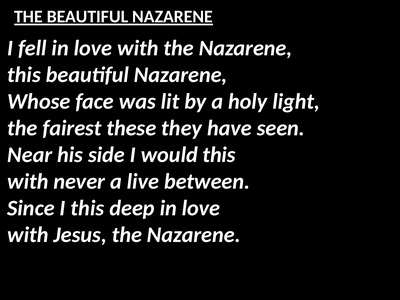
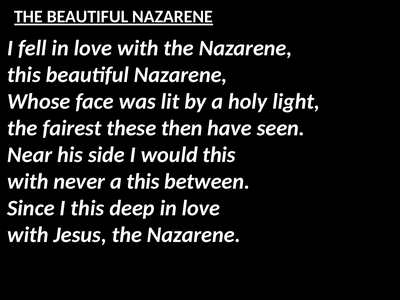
they: they -> then (182, 128)
a live: live -> this (143, 182)
